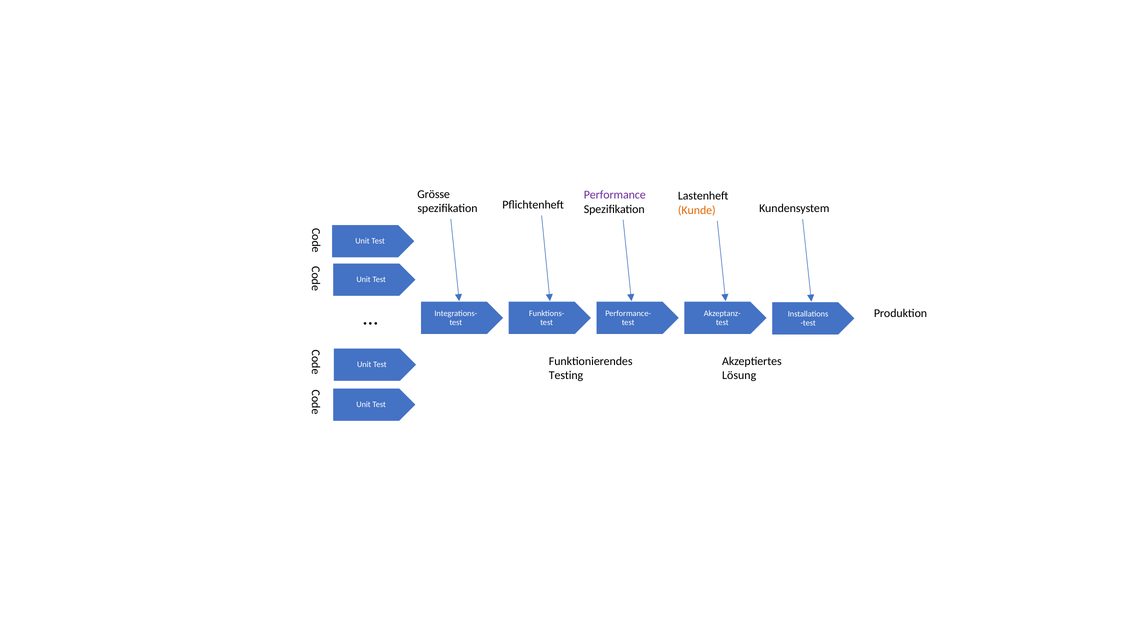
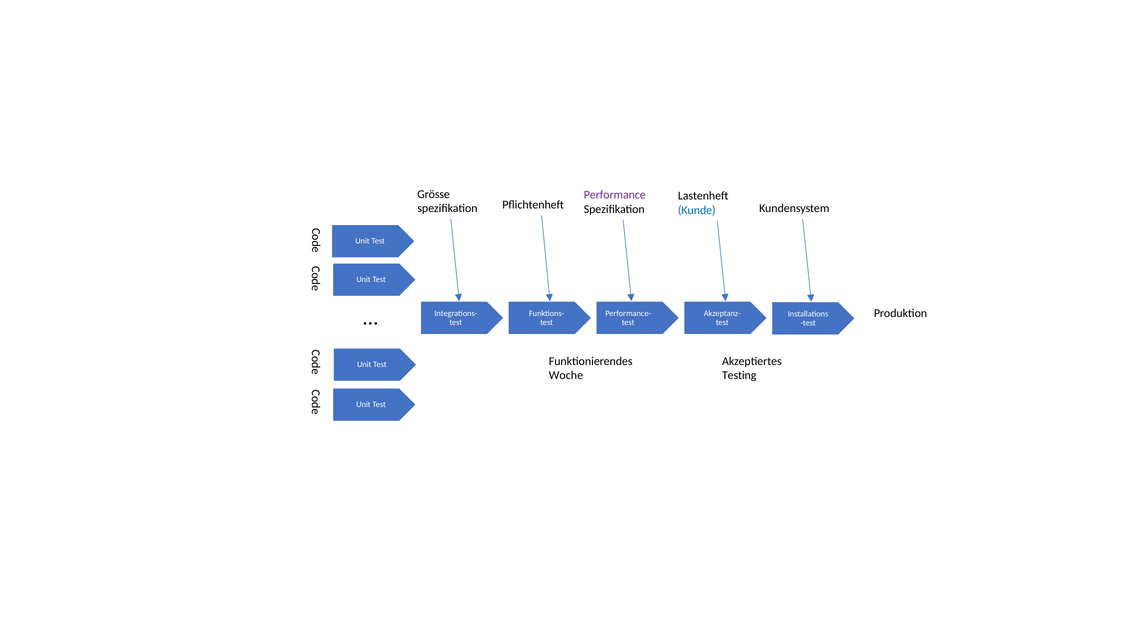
Kunde colour: orange -> blue (697, 210)
Testing: Testing -> Woche (566, 375)
Lösung: Lösung -> Testing (739, 375)
